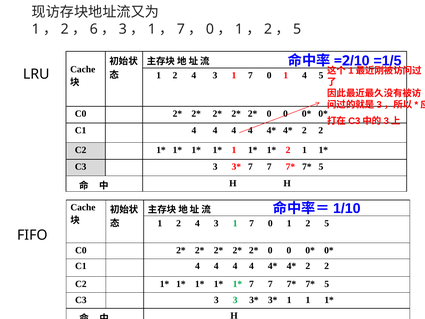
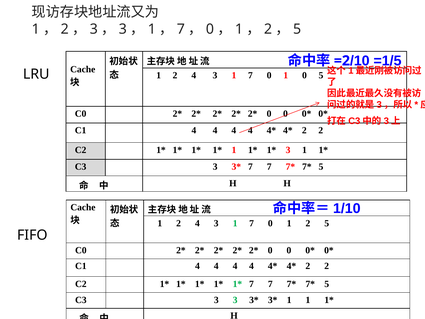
6: 6 -> 3 (94, 29)
1 4: 4 -> 0 (304, 75)
2: 2 -> 3 (288, 150)
